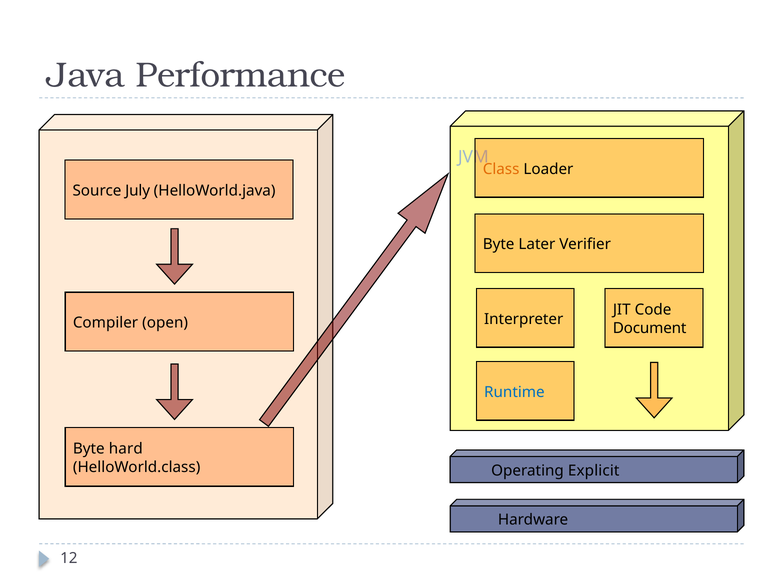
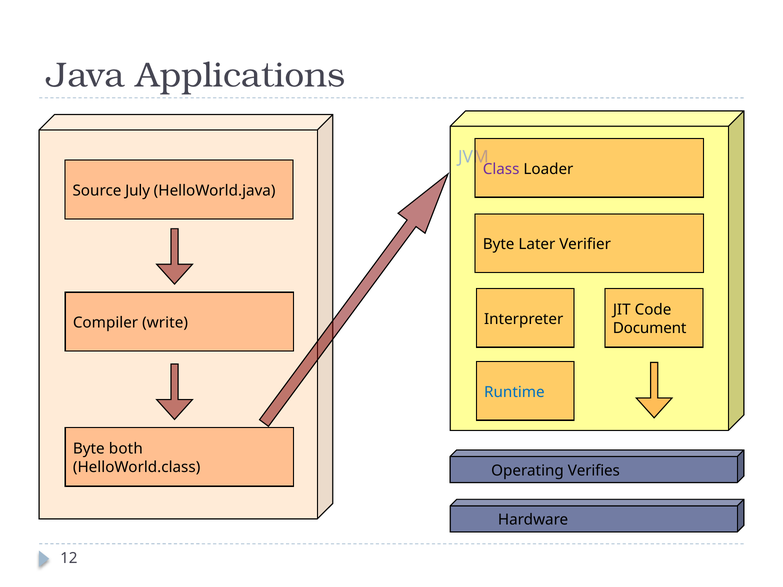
Performance: Performance -> Applications (241, 76)
Class colour: orange -> purple (501, 169)
open: open -> write (165, 323)
hard: hard -> both (126, 449)
Explicit: Explicit -> Verifies (594, 471)
